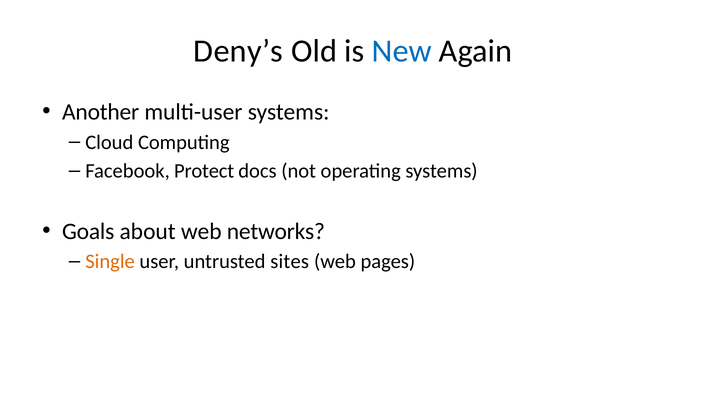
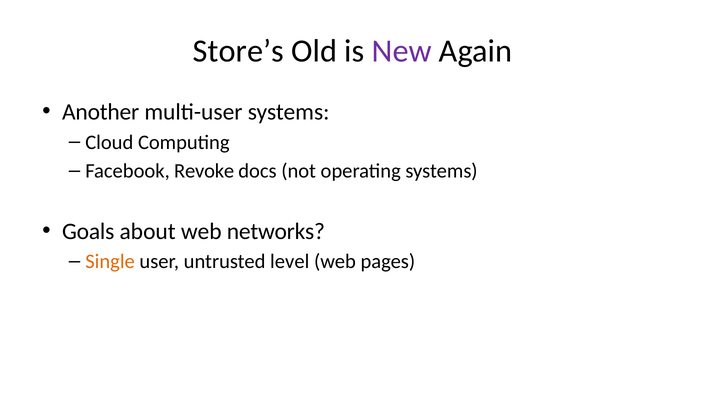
Deny’s: Deny’s -> Store’s (238, 51)
New colour: blue -> purple (402, 51)
Protect: Protect -> Revoke (204, 171)
sites: sites -> level (290, 261)
